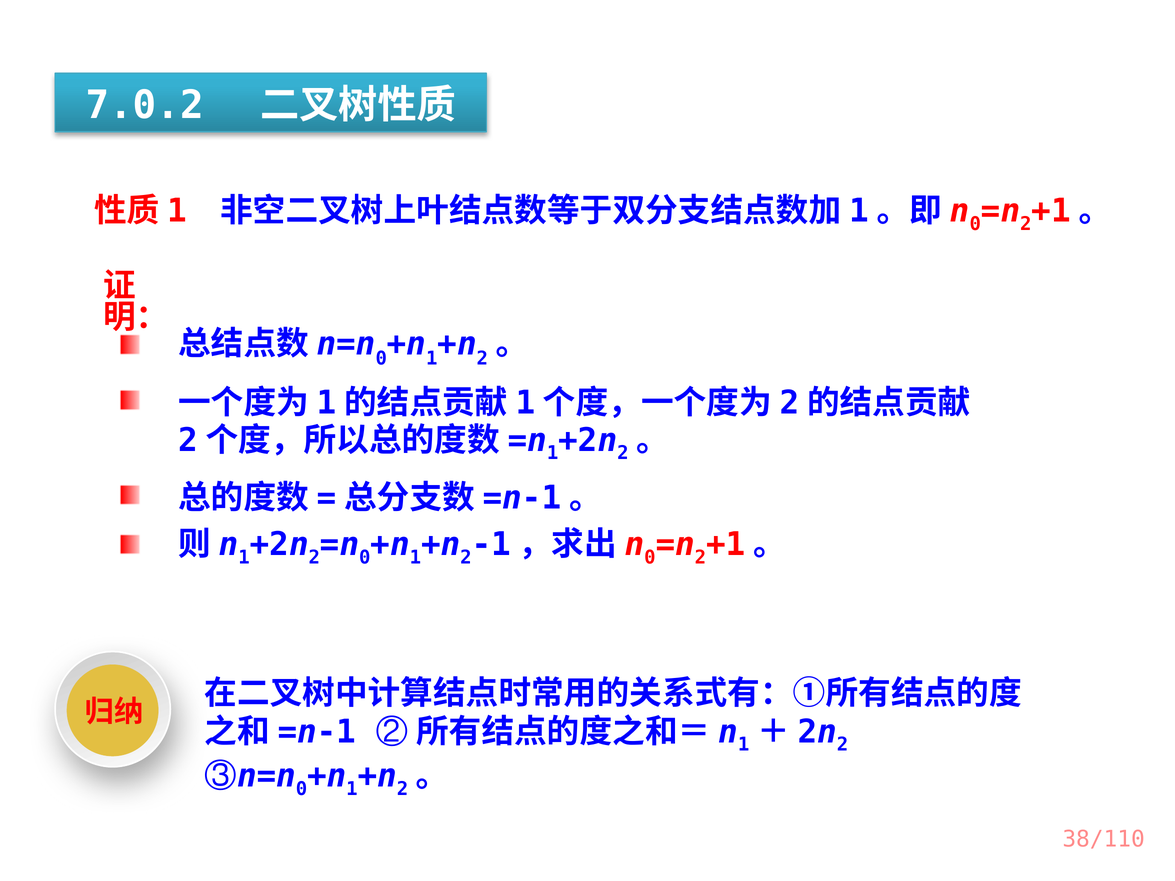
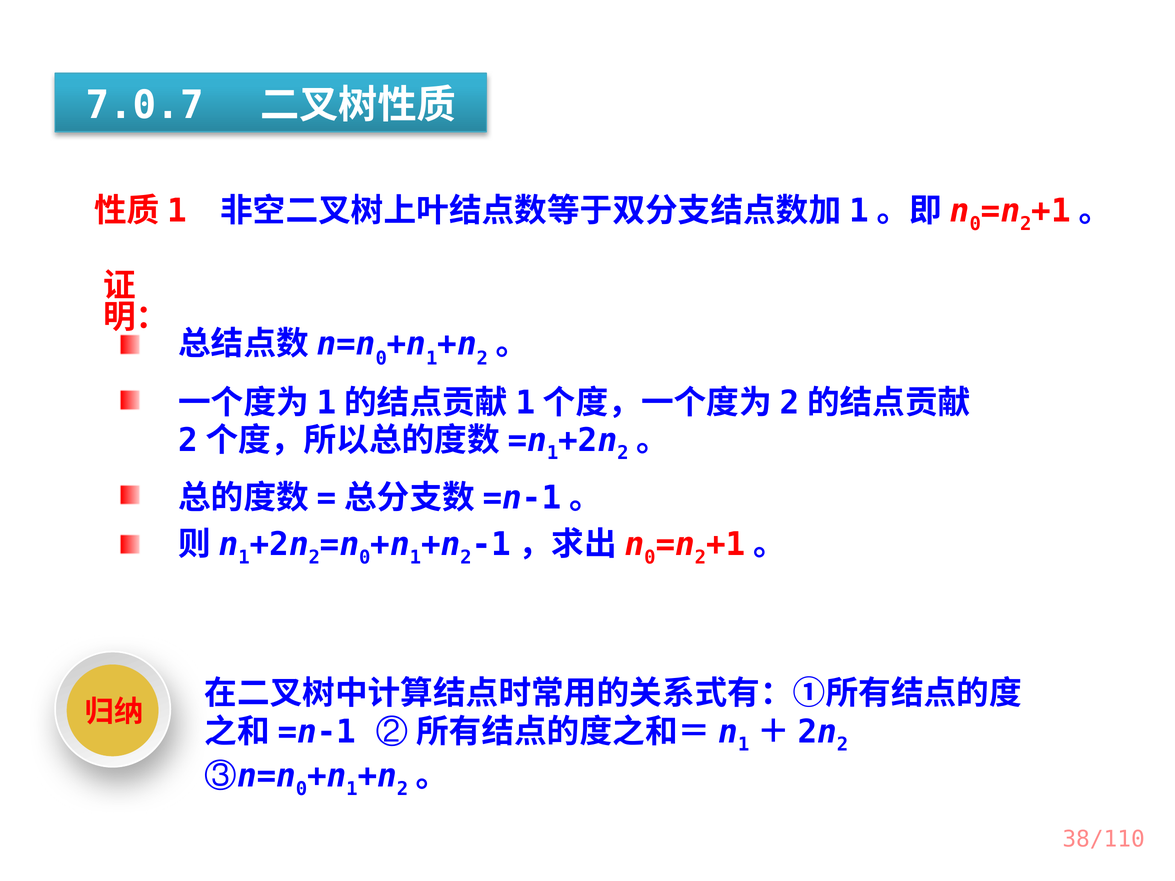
7.0.2: 7.0.2 -> 7.0.7 (145, 105)
